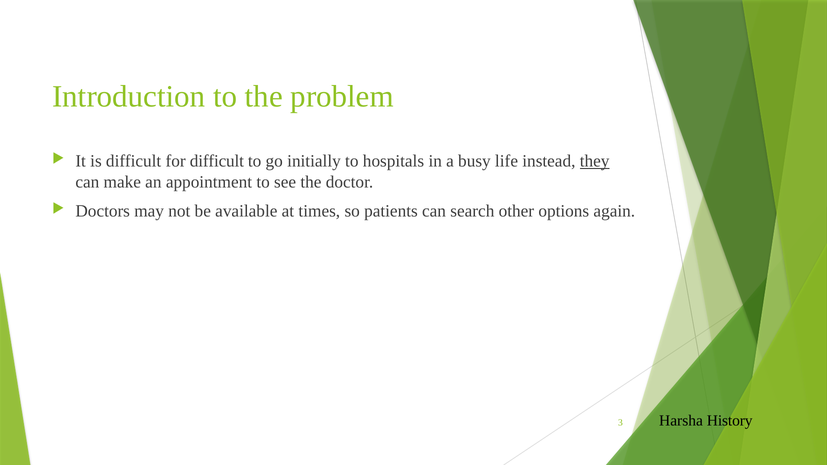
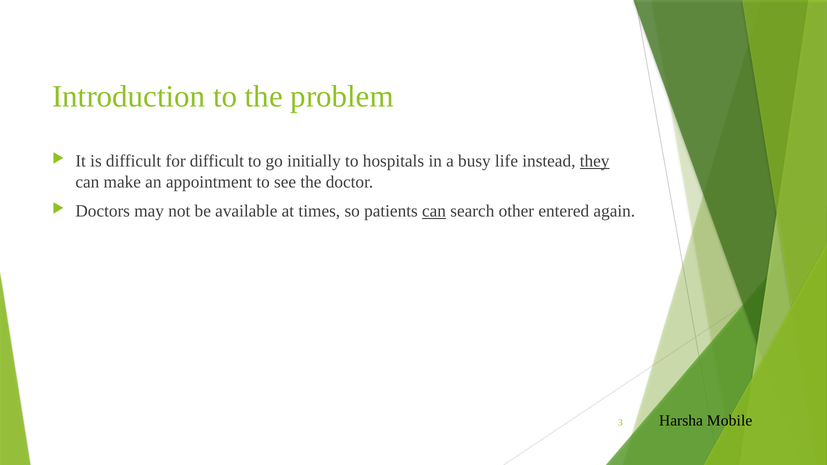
can underline: none -> present (434, 211)
options: options -> entered (564, 211)
History: History -> Mobile (730, 421)
